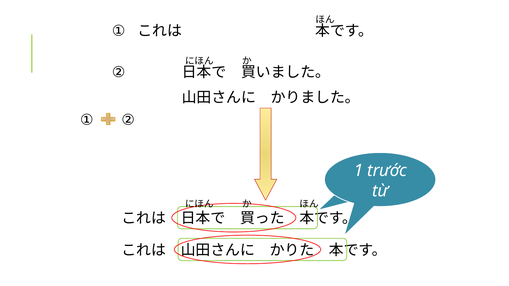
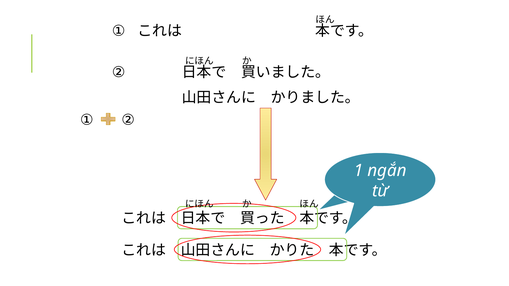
trước: trước -> ngắn (387, 171)
